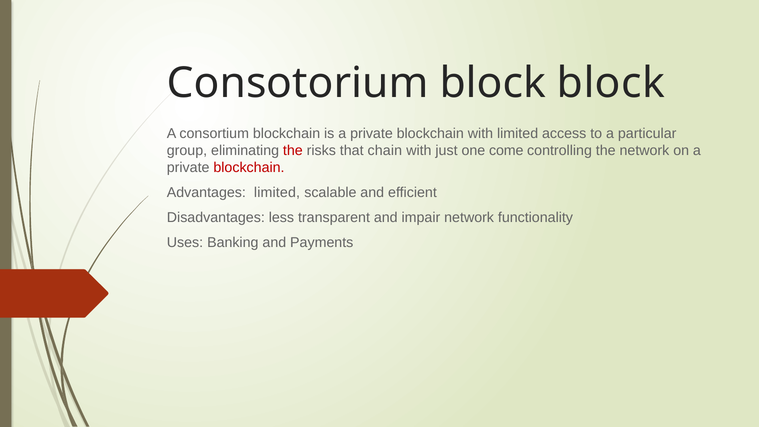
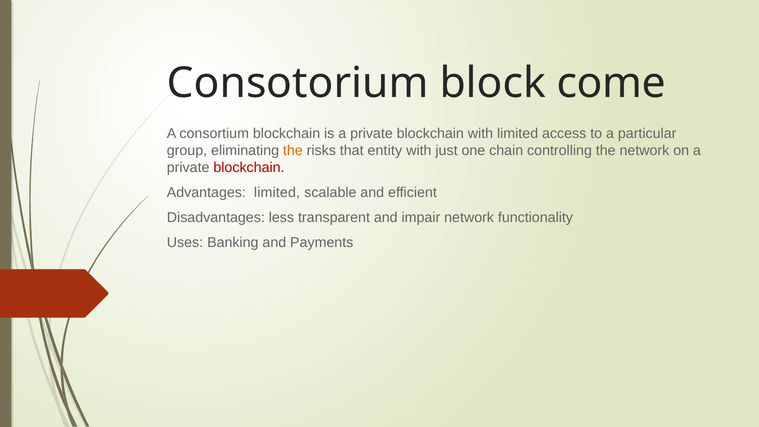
block block: block -> come (611, 83)
the colour: red -> orange (293, 151)
chain: chain -> entity (385, 151)
come: come -> chain (506, 151)
